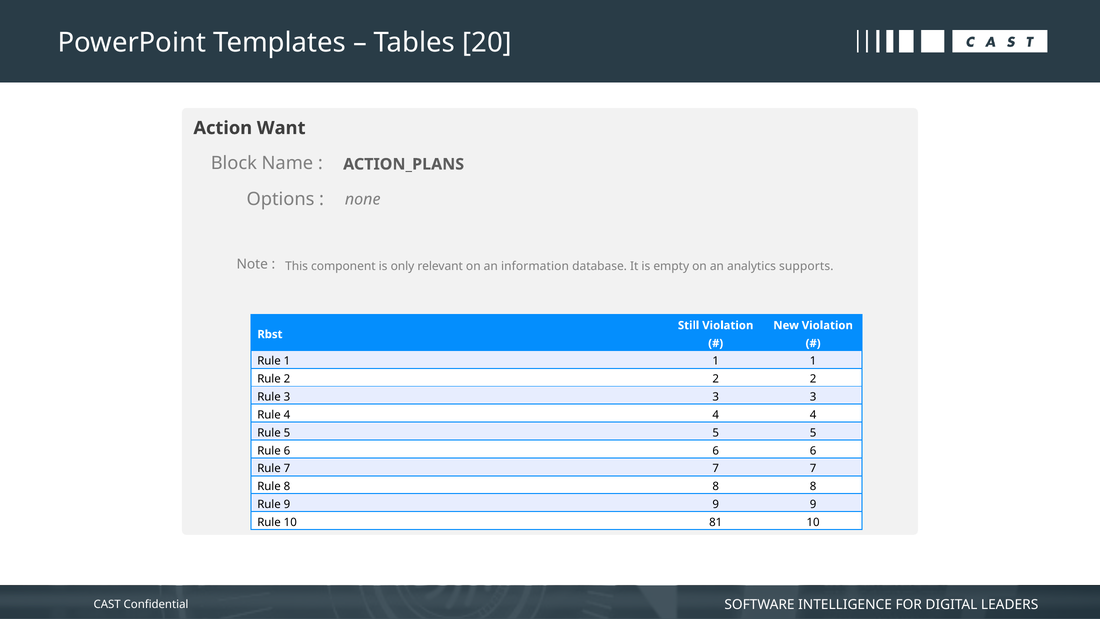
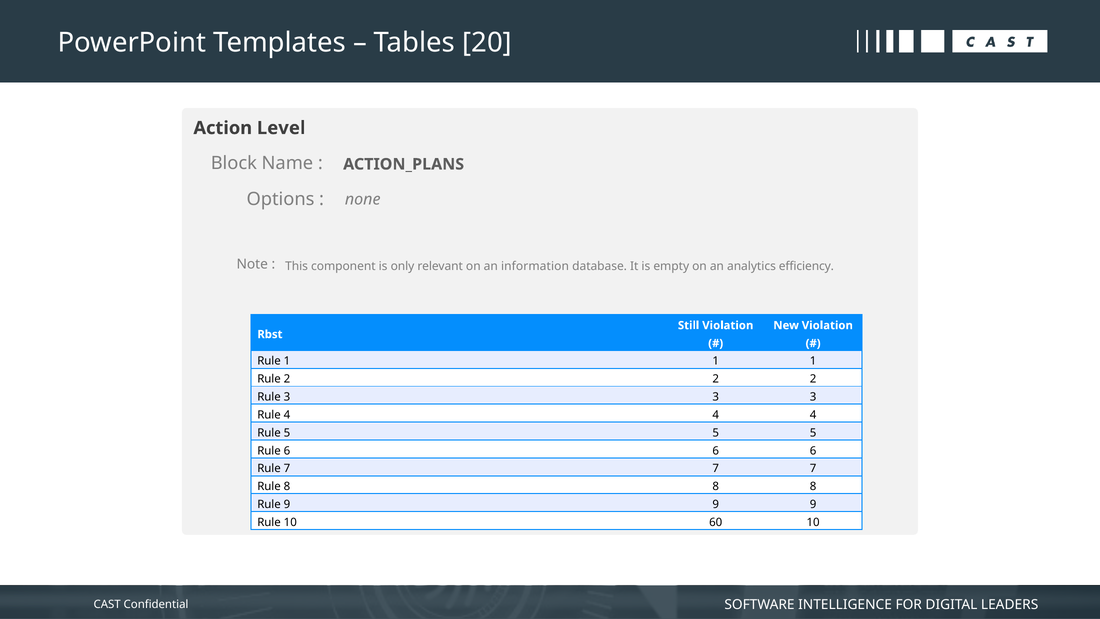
Want: Want -> Level (281, 128)
supports: supports -> efficiency (806, 266)
81: 81 -> 60 (716, 522)
